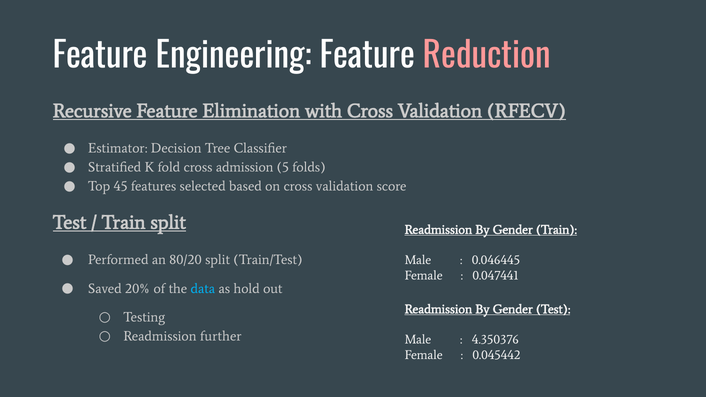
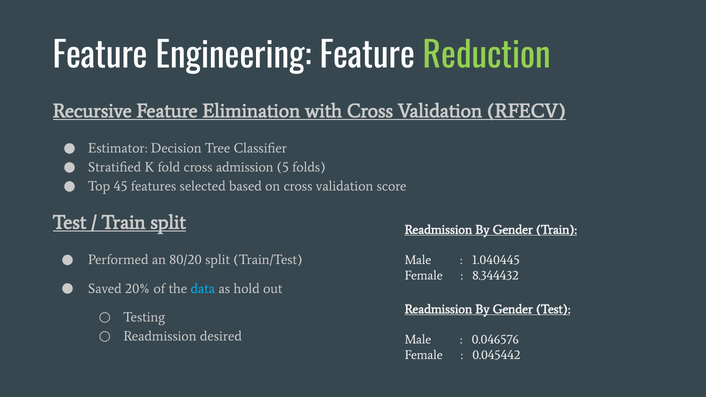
Reduction colour: pink -> light green (487, 56)
0.046445: 0.046445 -> 1.040445 (496, 260)
0.047441: 0.047441 -> 8.344432 (496, 276)
further: further -> desired (221, 336)
4.350376: 4.350376 -> 0.046576 (495, 340)
